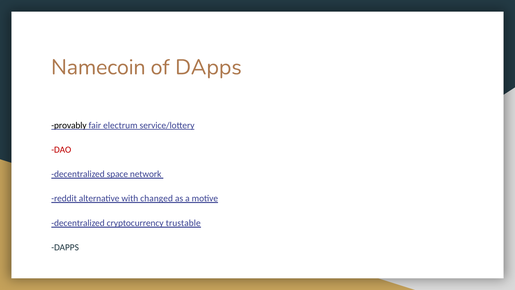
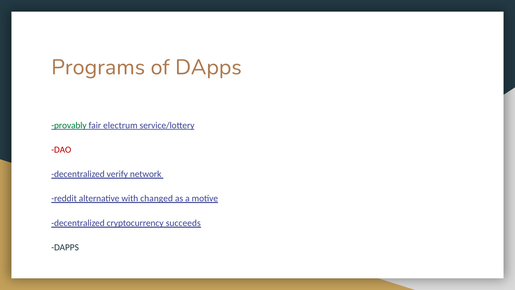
Namecoin: Namecoin -> Programs (98, 67)
provably colour: black -> green (69, 125)
space: space -> verify (117, 174)
trustable: trustable -> succeeds (183, 223)
